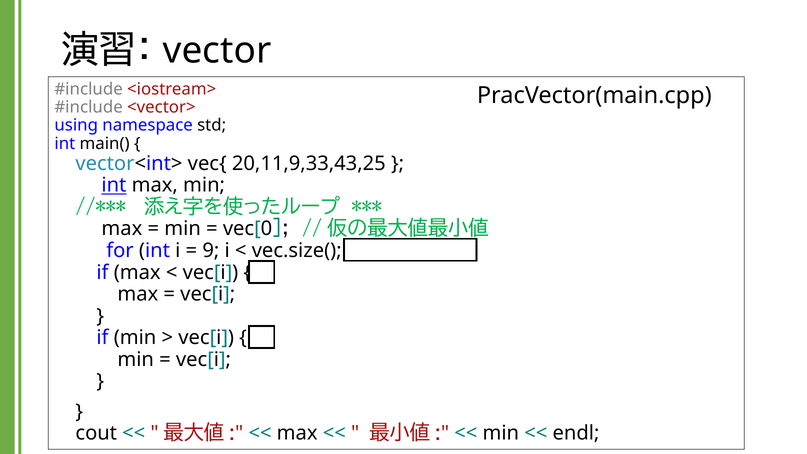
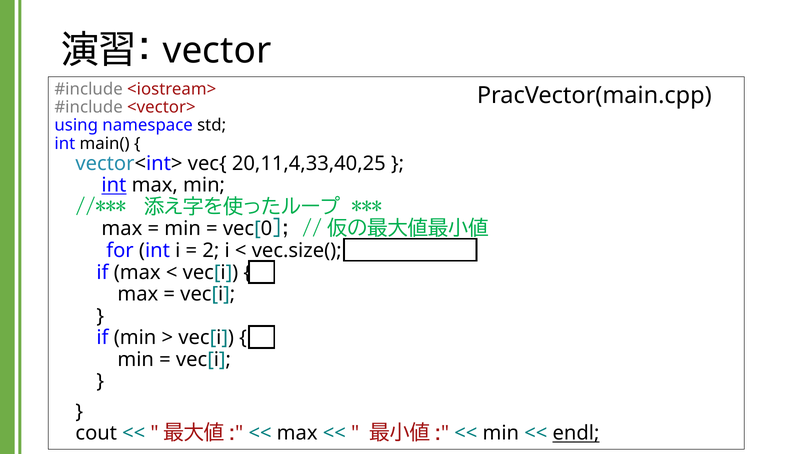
20,11,9,33,43,25: 20,11,9,33,43,25 -> 20,11,4,33,40,25 (309, 163)
9: 9 -> 2 (211, 251)
endl underline: none -> present (576, 433)
